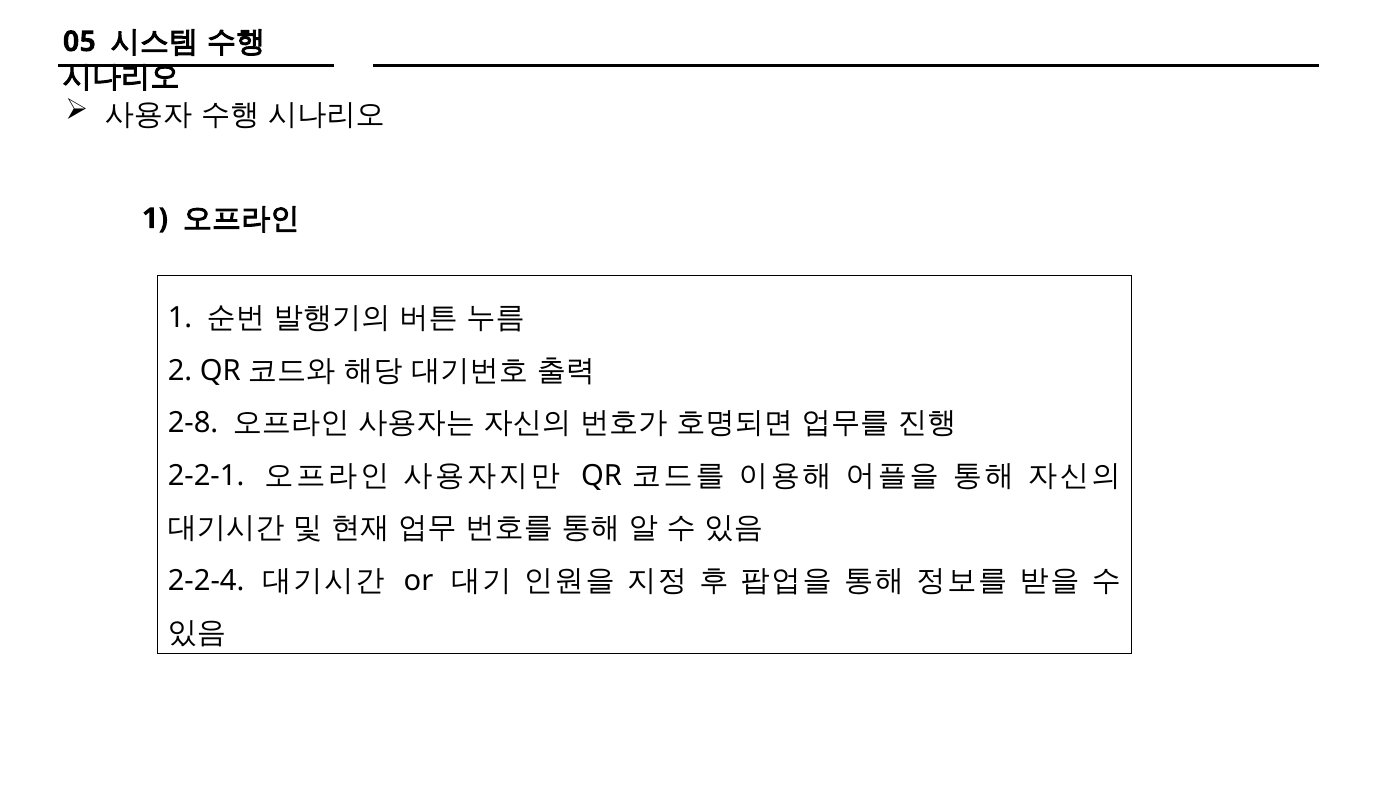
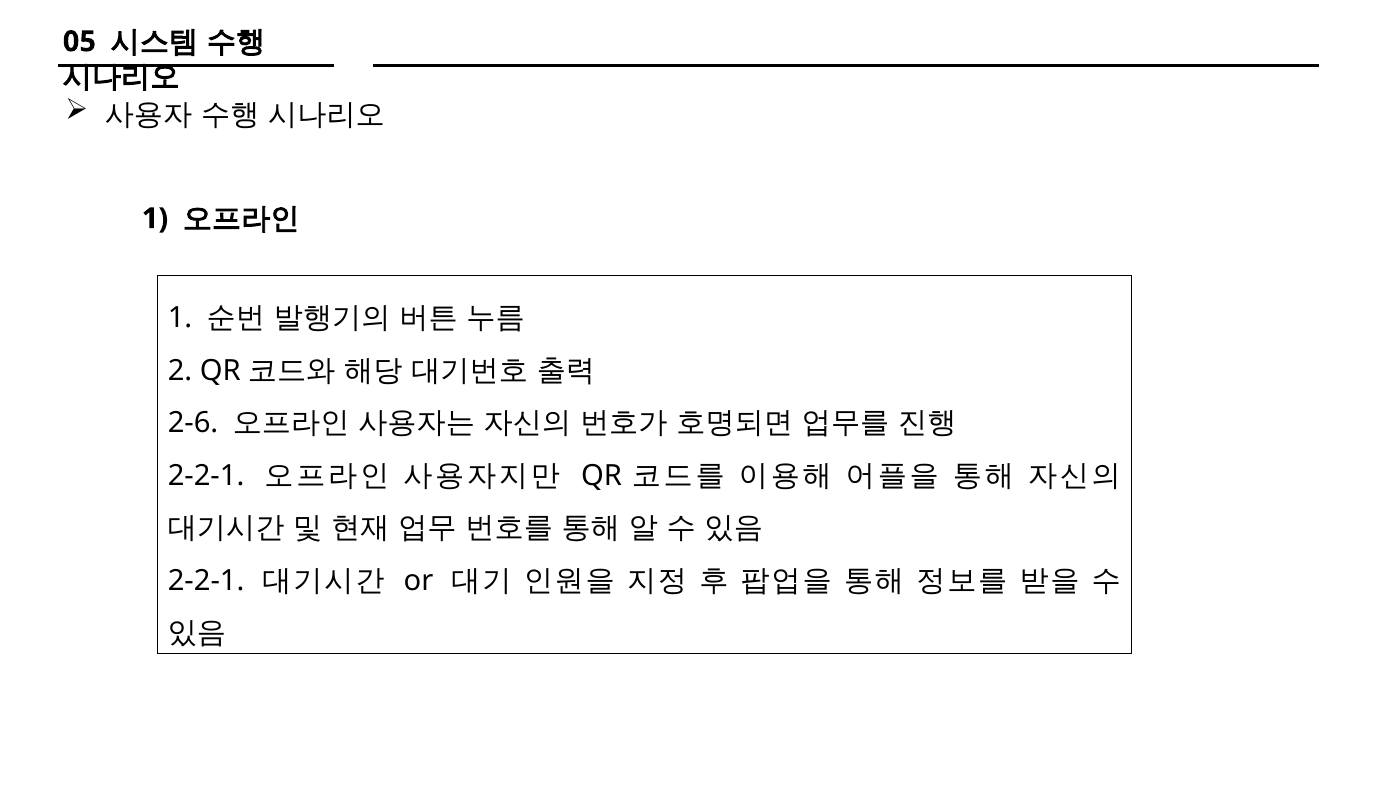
2-8: 2-8 -> 2-6 (193, 423)
2-2-4: 2-2-4 -> 2-2-1 (206, 580)
